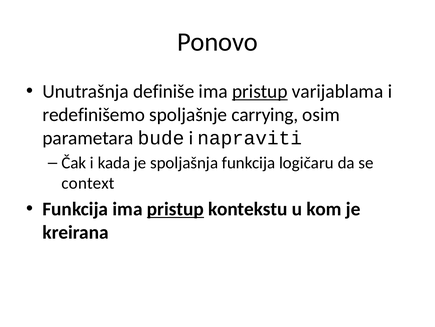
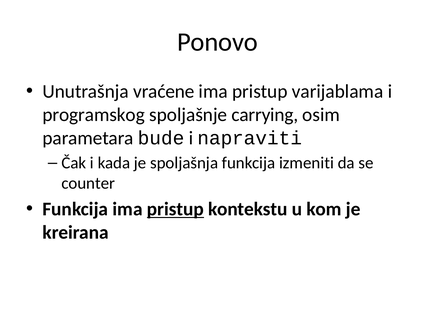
definiše: definiše -> vraćene (164, 91)
pristup underline: present -> none (260, 91)
redefinišemo: redefinišemo -> programskog (94, 114)
logičaru: logičaru -> izmeniti (306, 163)
context: context -> counter (88, 183)
